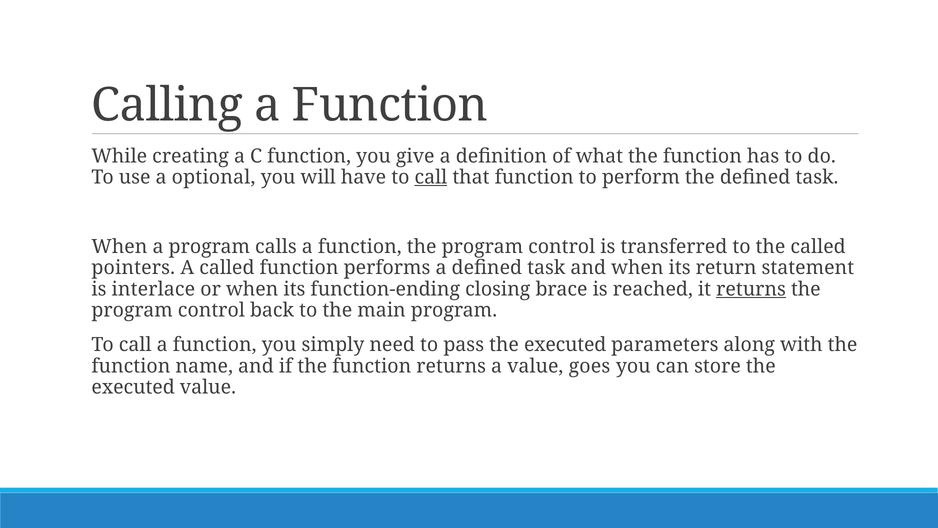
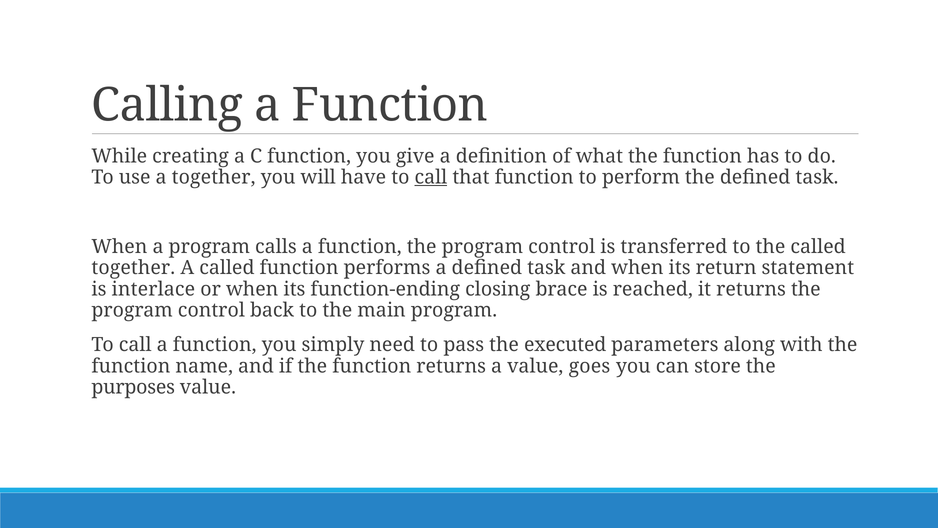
a optional: optional -> together (214, 177)
pointers: pointers -> together (133, 268)
returns underline: present -> none (751, 289)
executed: executed -> purposes (133, 387)
